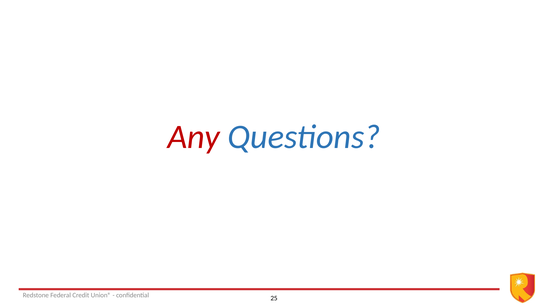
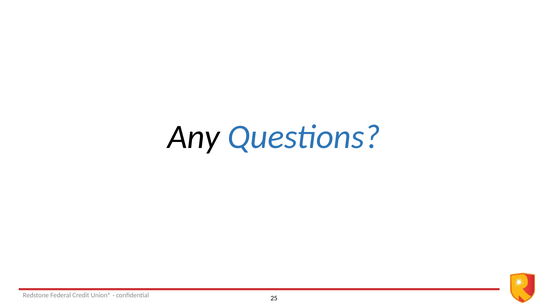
Any colour: red -> black (194, 137)
